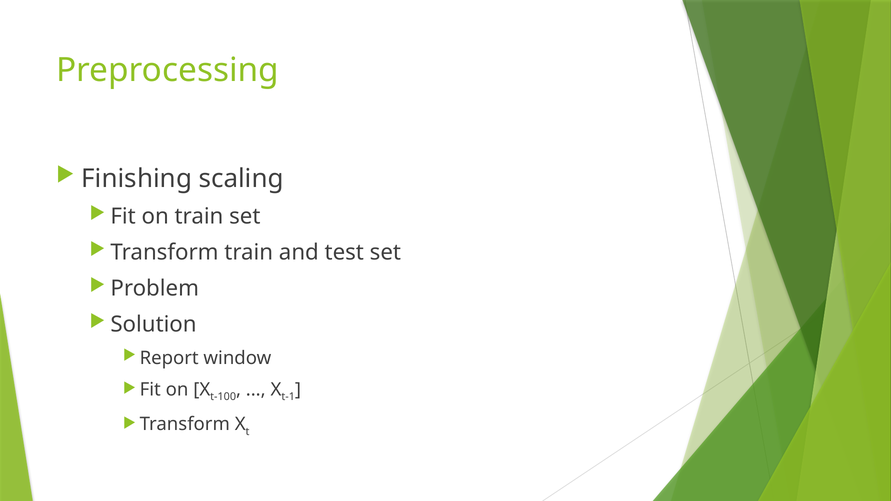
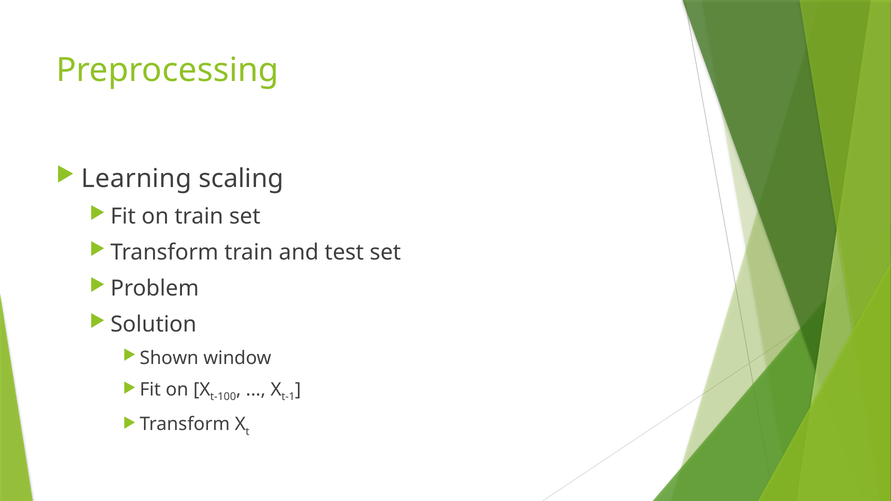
Finishing: Finishing -> Learning (137, 179)
Report: Report -> Shown (169, 358)
